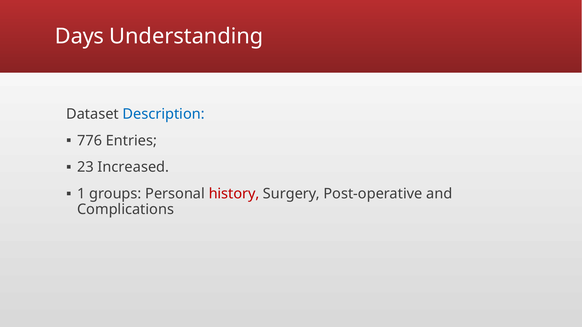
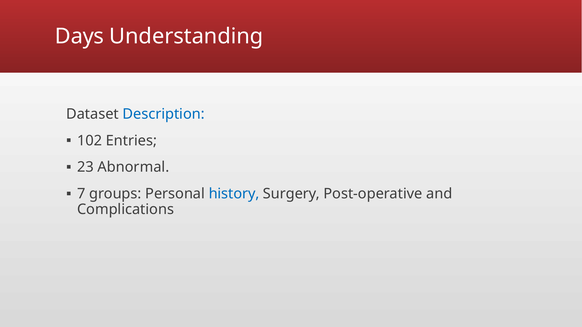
776: 776 -> 102 (90, 141)
Increased: Increased -> Abnormal (133, 167)
1: 1 -> 7 (81, 194)
history colour: red -> blue (234, 194)
